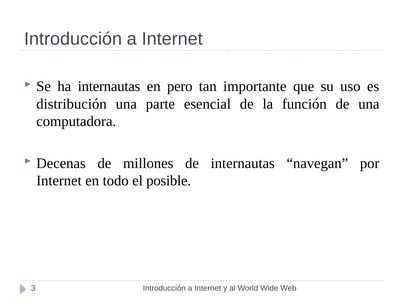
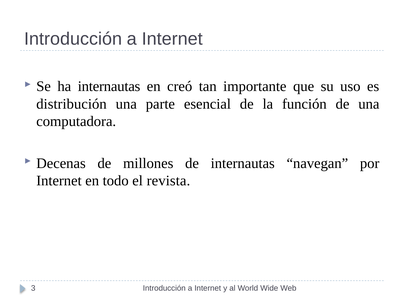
pero: pero -> creó (180, 87)
posible: posible -> revista (168, 181)
